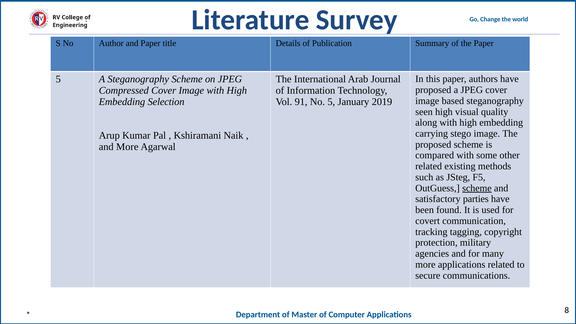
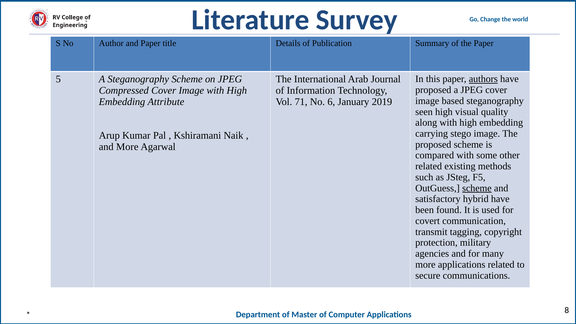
authors underline: none -> present (483, 79)
Selection: Selection -> Attribute (166, 102)
91: 91 -> 71 (301, 102)
No 5: 5 -> 6 (331, 102)
parties: parties -> hybrid (476, 199)
tracking: tracking -> transmit (431, 232)
